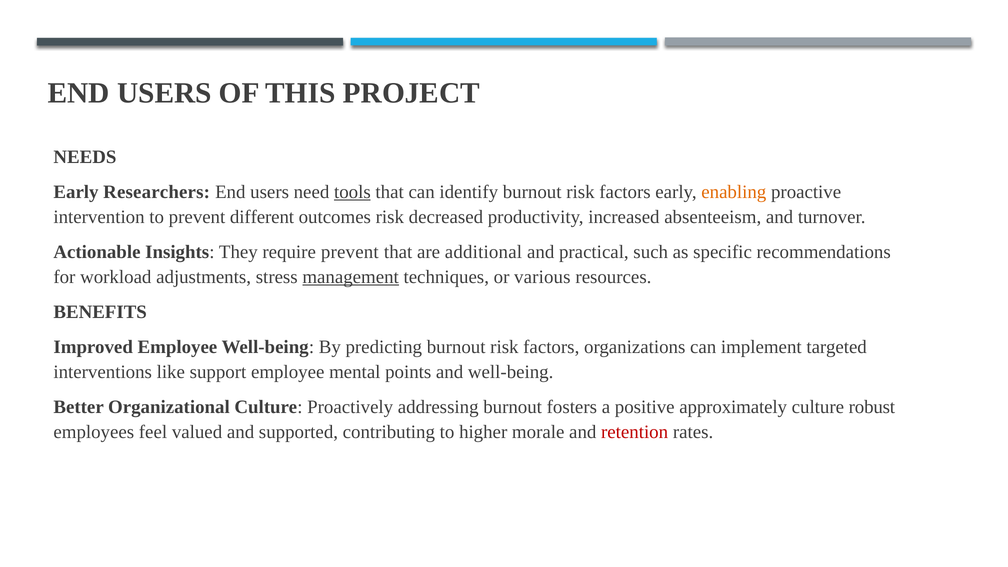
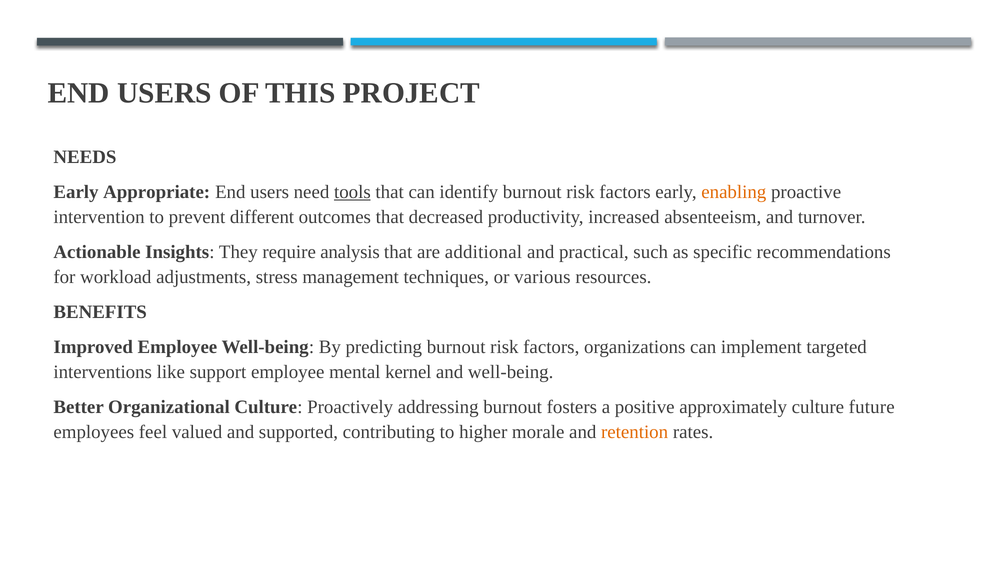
Researchers: Researchers -> Appropriate (157, 192)
outcomes risk: risk -> that (390, 217)
require prevent: prevent -> analysis (350, 252)
management underline: present -> none (351, 277)
points: points -> kernel (408, 372)
robust: robust -> future (872, 407)
retention colour: red -> orange (635, 432)
